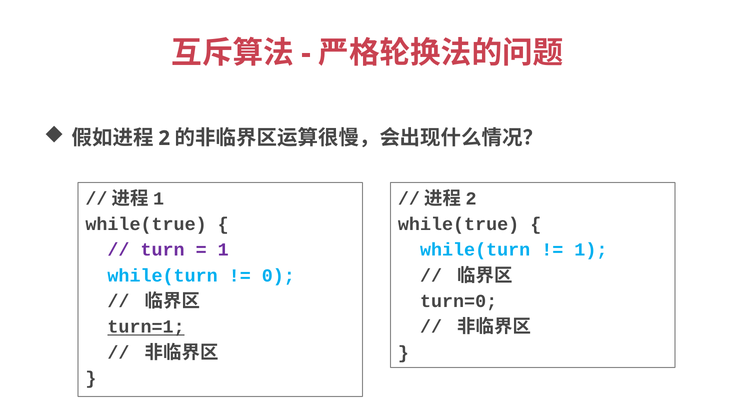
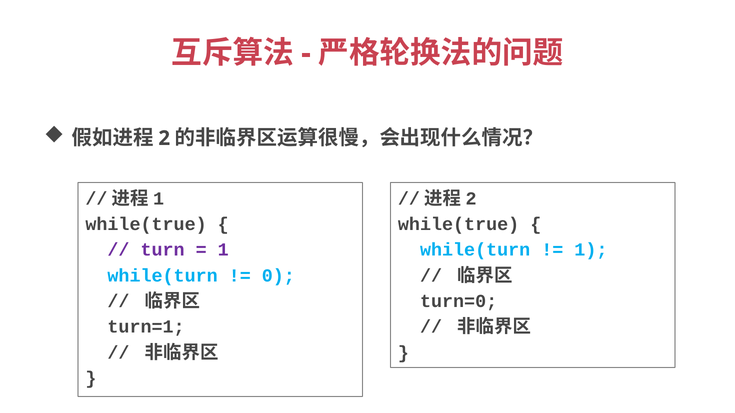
turn=1 underline: present -> none (146, 327)
